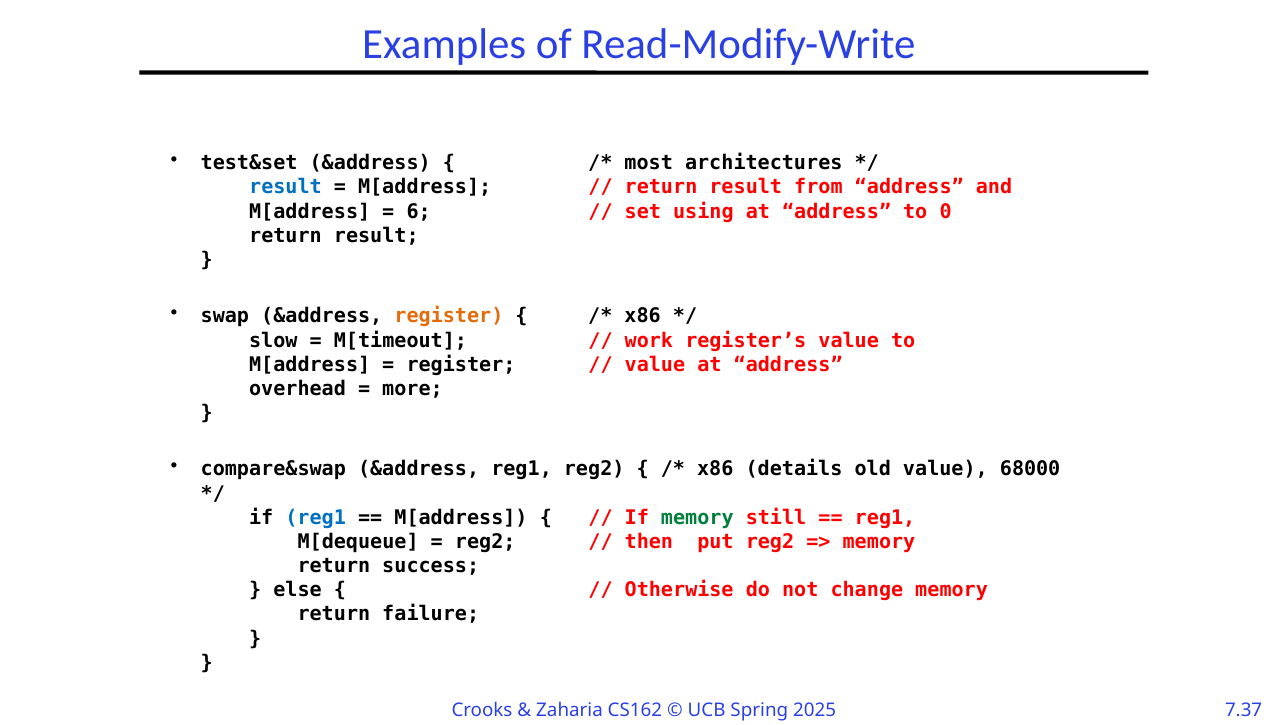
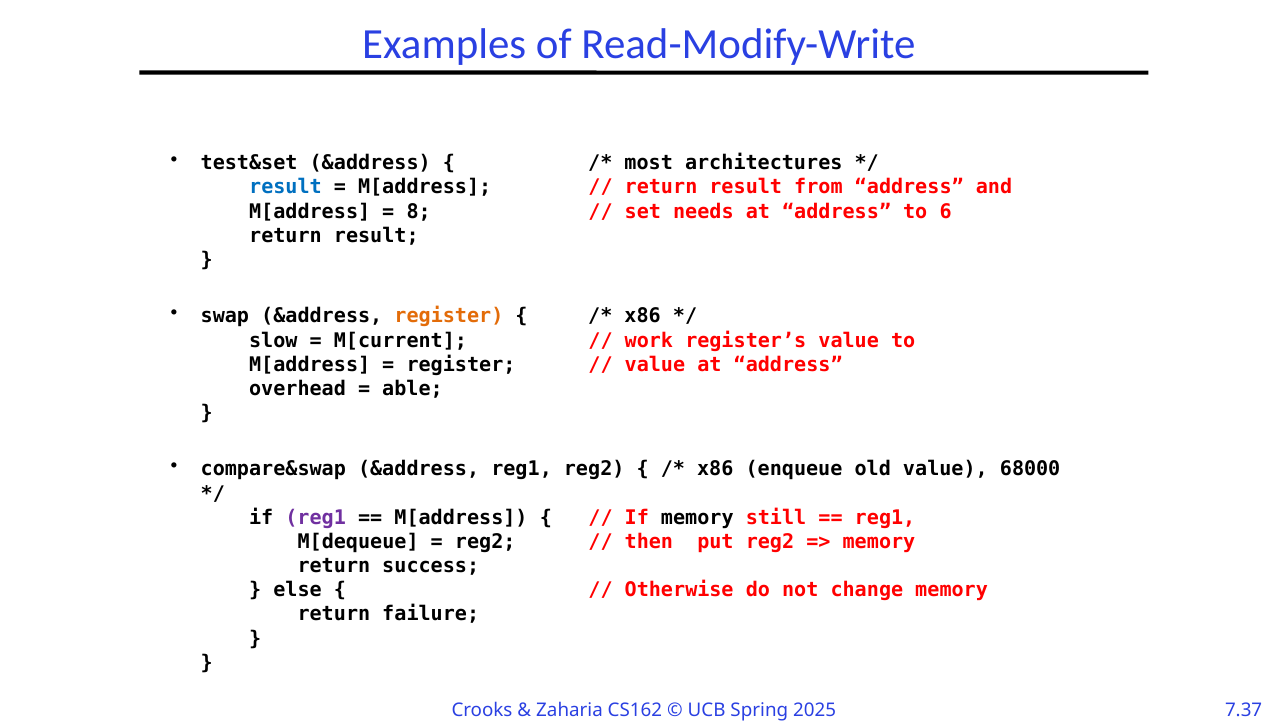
6: 6 -> 8 (419, 211)
using: using -> needs (703, 211)
0: 0 -> 6 (946, 211)
M[timeout: M[timeout -> M[current (400, 340)
more: more -> able (413, 388)
details: details -> enqueue (794, 469)
reg1 colour: blue -> purple (316, 517)
memory colour: green -> black (697, 517)
